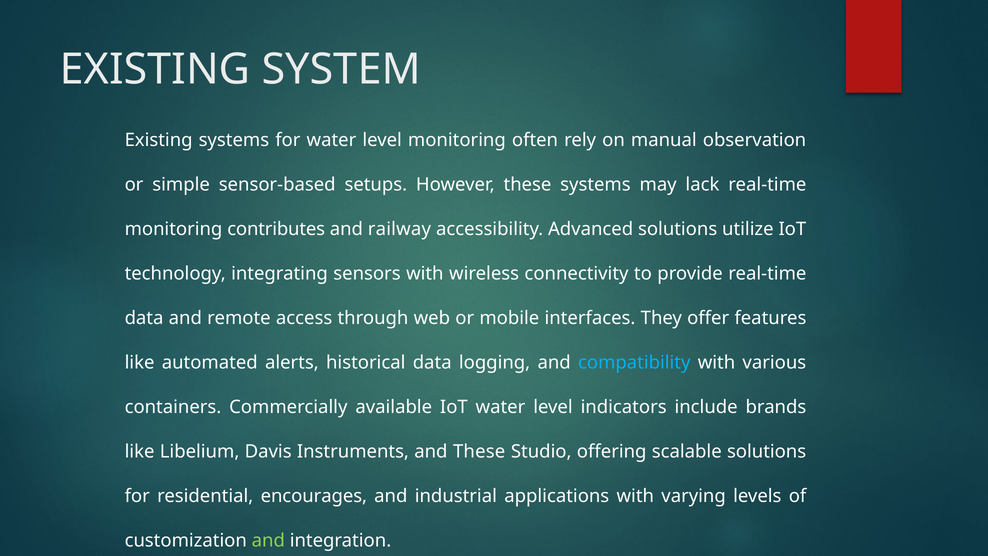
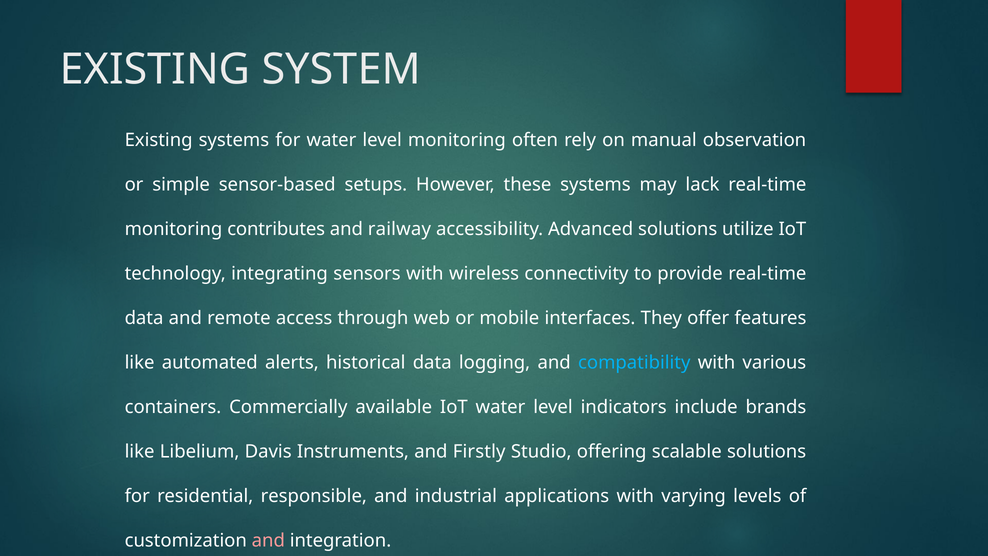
and These: These -> Firstly (479, 452)
encourages: encourages -> responsible (314, 496)
and colour: light green -> pink (268, 540)
